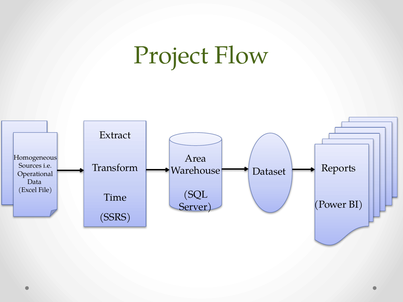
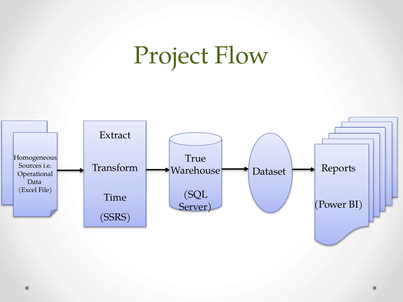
Area: Area -> True (196, 159)
